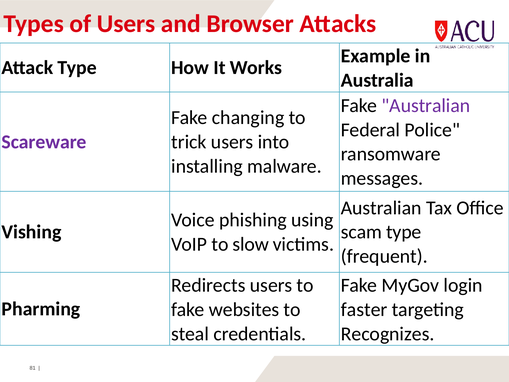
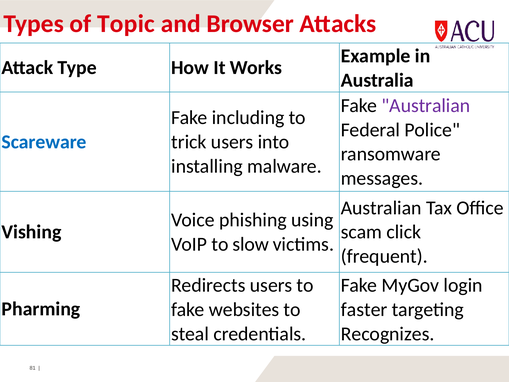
of Users: Users -> Topic (126, 24)
changing: changing -> including (248, 118)
Scareware colour: purple -> blue (44, 142)
scam type: type -> click (404, 232)
